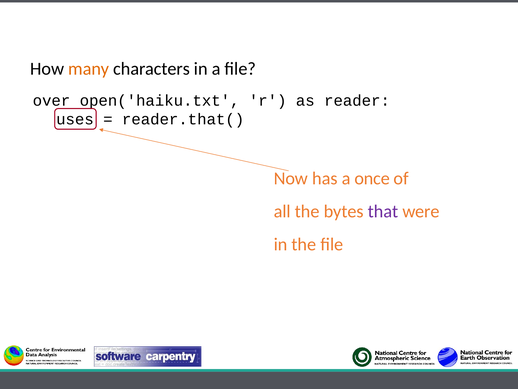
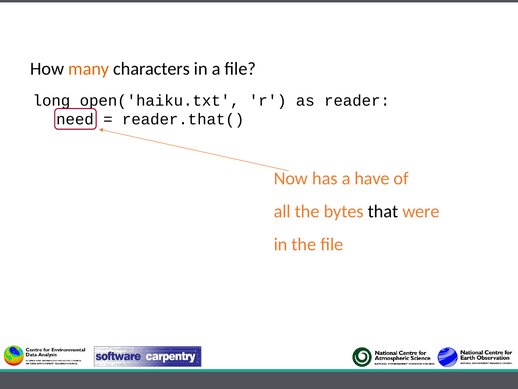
over: over -> long (51, 100)
uses: uses -> need (75, 119)
once: once -> have (372, 178)
that colour: purple -> black (383, 211)
